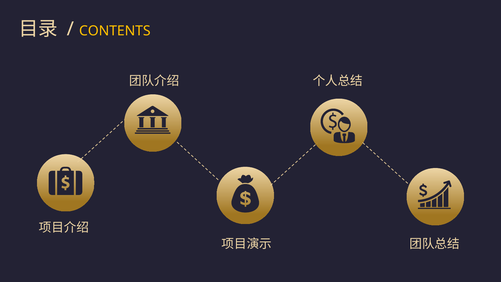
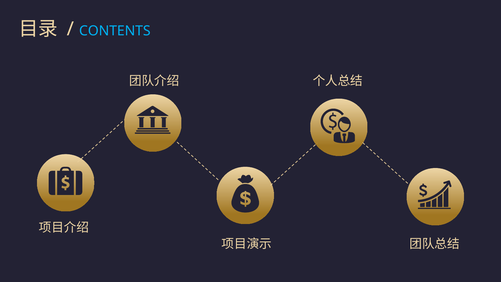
CONTENTS colour: yellow -> light blue (115, 31)
